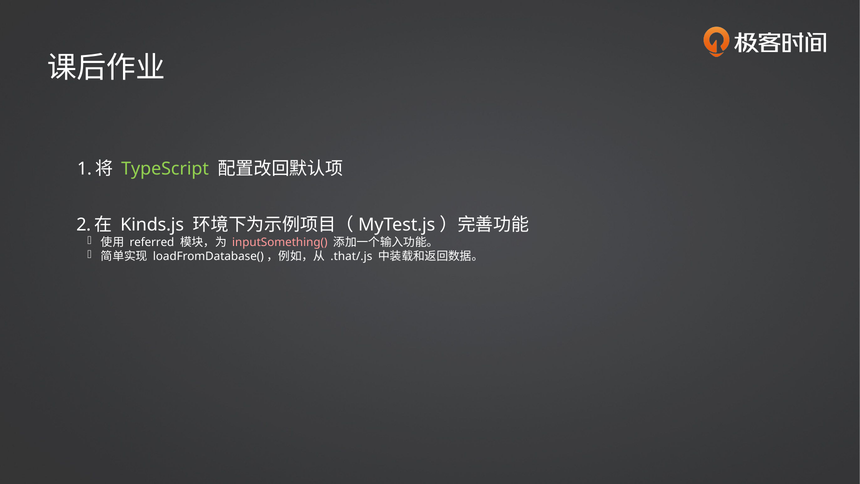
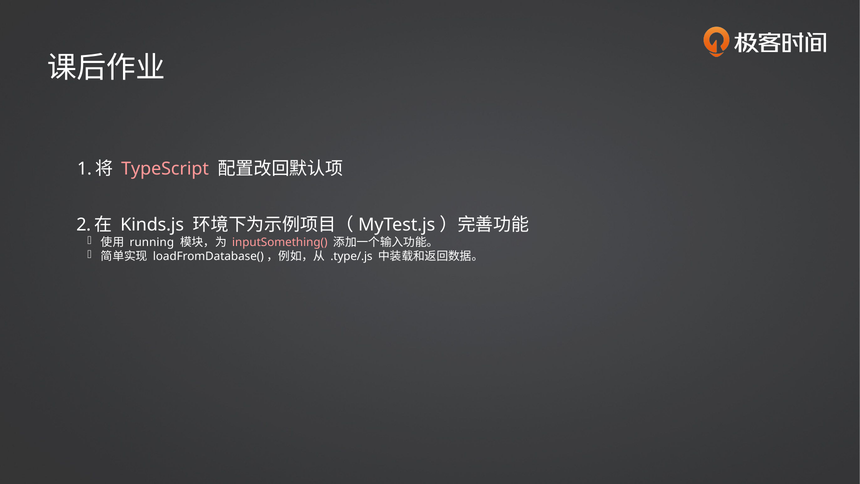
TypeScript colour: light green -> pink (165, 169)
referred: referred -> running (152, 242)
.that/.js: .that/.js -> .type/.js (352, 256)
